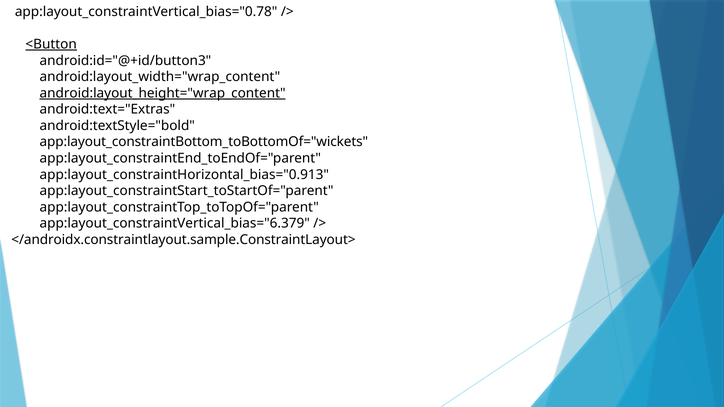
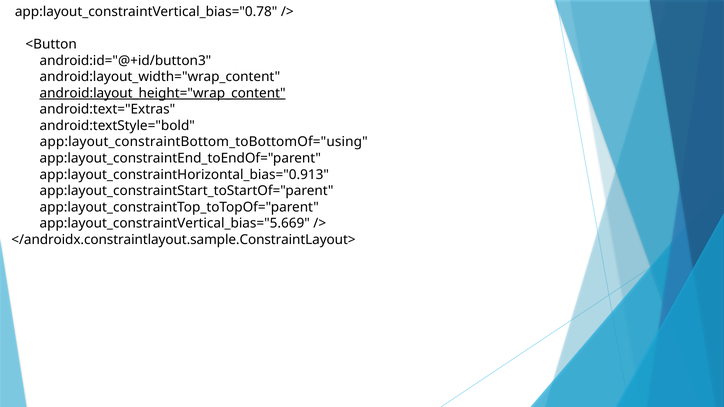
<Button underline: present -> none (51, 44)
app:layout_constraintBottom_toBottomOf="wickets: app:layout_constraintBottom_toBottomOf="wickets -> app:layout_constraintBottom_toBottomOf="using (204, 142)
app:layout_constraintVertical_bias="6.379: app:layout_constraintVertical_bias="6.379 -> app:layout_constraintVertical_bias="5.669 (175, 224)
